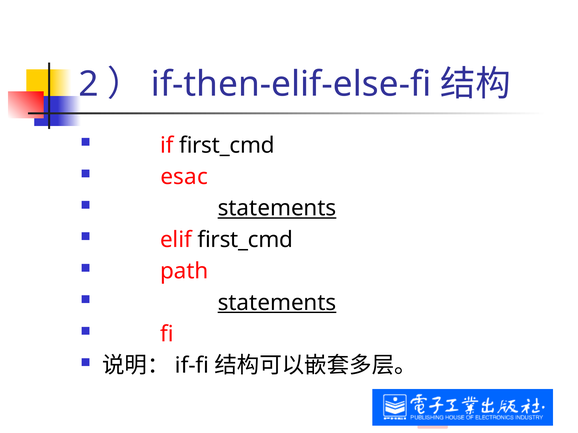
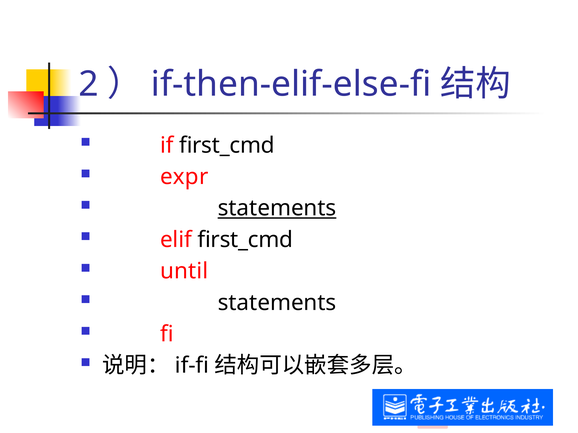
esac: esac -> expr (184, 177)
path: path -> until (184, 271)
statements underline: present -> none (277, 303)
